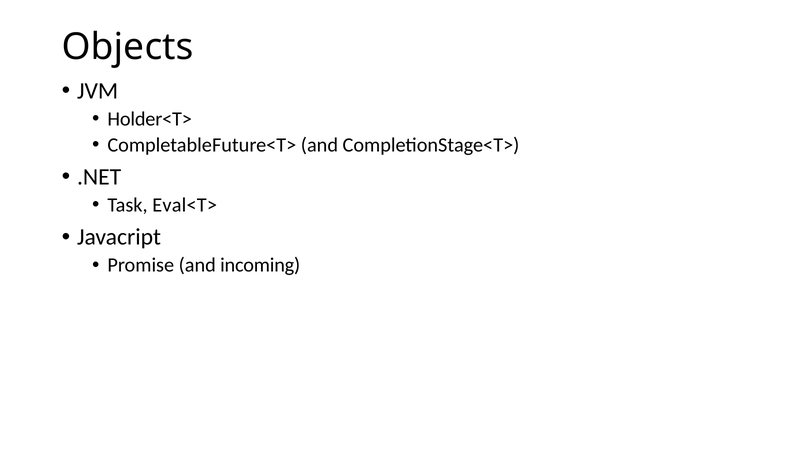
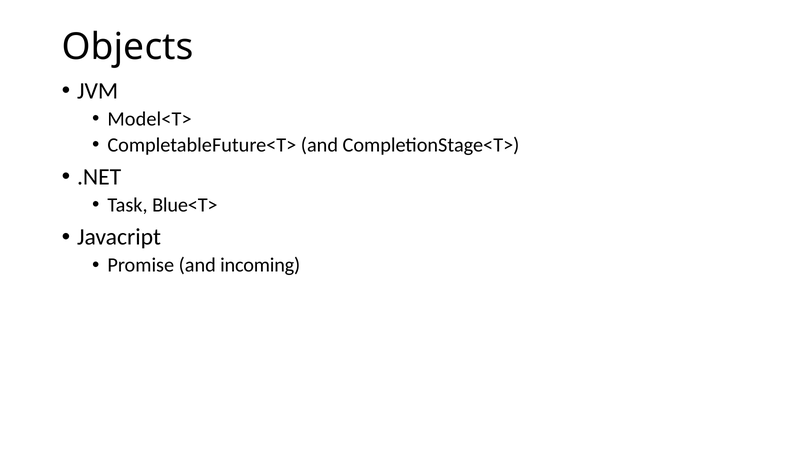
Holder<T>: Holder<T> -> Model<T> (150, 119)
Eval<T>: Eval<T> -> Blue<T> (185, 205)
